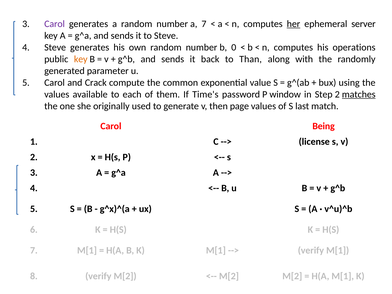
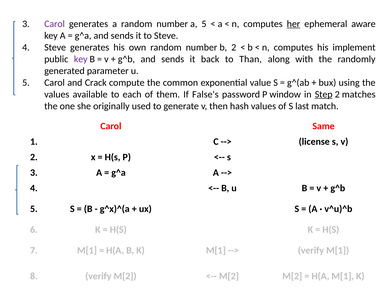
a 7: 7 -> 5 (204, 24)
server: server -> aware (363, 24)
b 0: 0 -> 2 (234, 47)
operations: operations -> implement (354, 47)
key colour: orange -> purple (81, 59)
Time's: Time's -> False's (205, 94)
Step underline: none -> present (324, 94)
matches underline: present -> none (359, 94)
page: page -> hash (239, 106)
Being: Being -> Same (324, 126)
